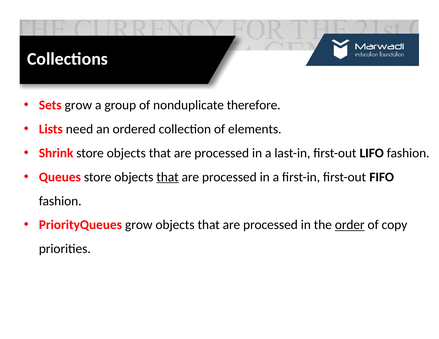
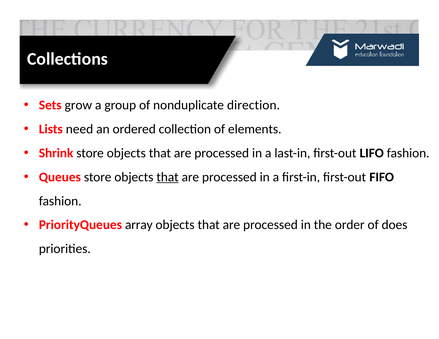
therefore: therefore -> direction (254, 105)
PriorityQueues grow: grow -> array (139, 225)
order underline: present -> none (350, 225)
copy: copy -> does (395, 225)
